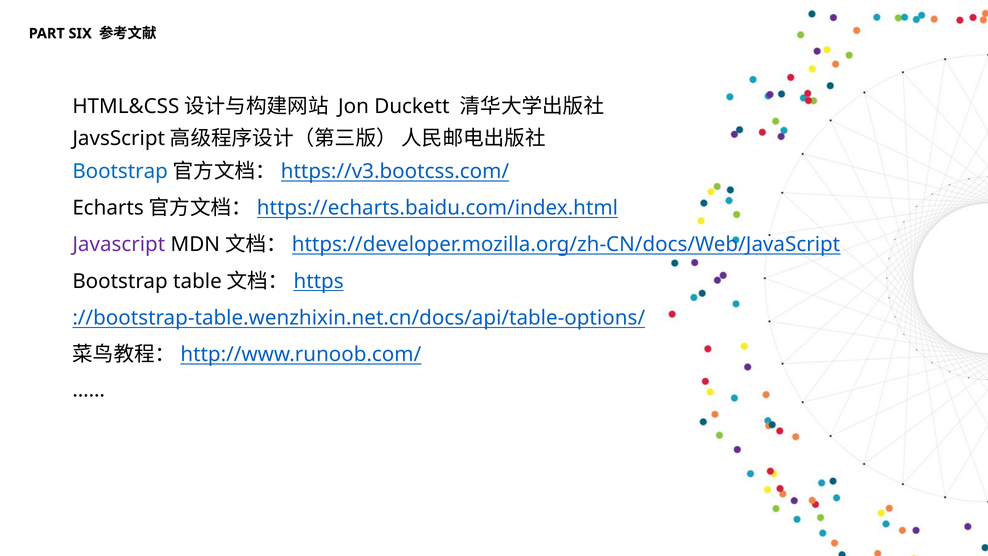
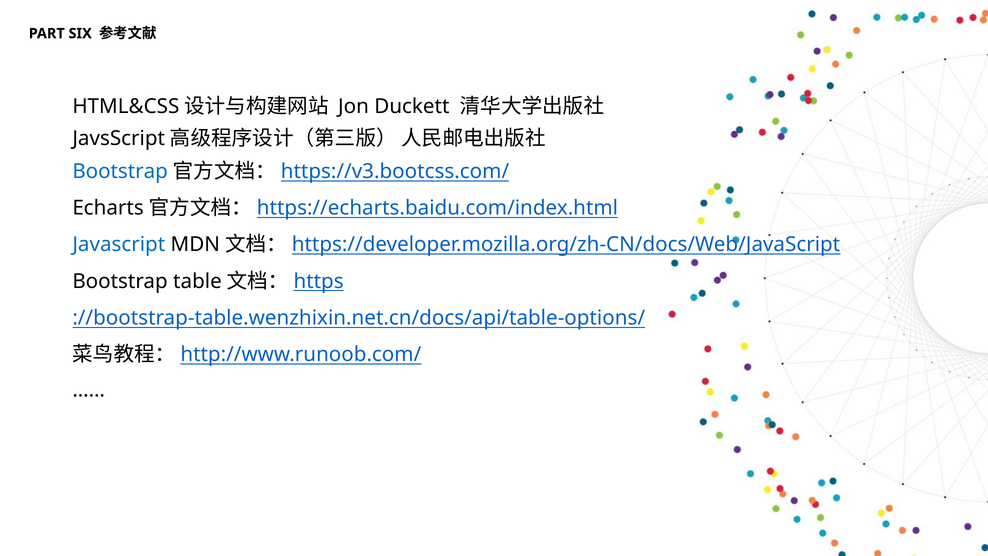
Javascript colour: purple -> blue (119, 245)
